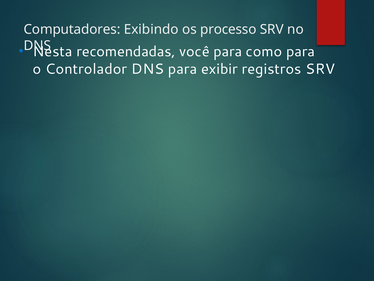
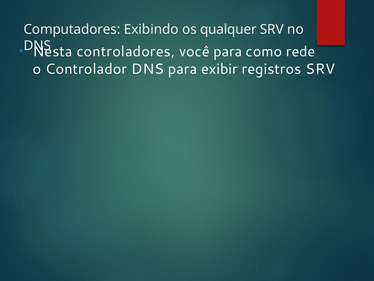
processo: processo -> qualquer (228, 29)
recomendadas: recomendadas -> controladores (126, 52)
como para: para -> rede (301, 52)
